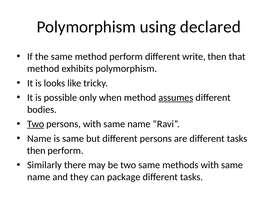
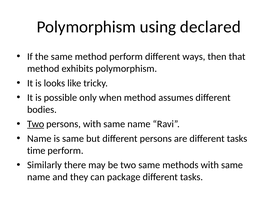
write: write -> ways (194, 57)
assumes underline: present -> none (176, 98)
then: then -> time (36, 151)
